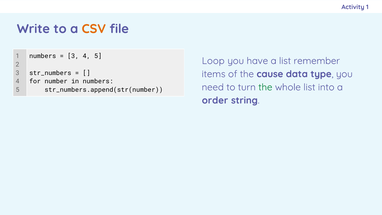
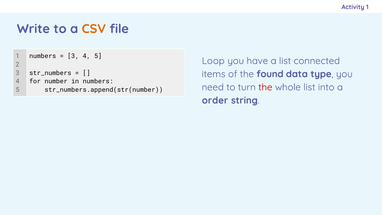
remember: remember -> connected (317, 61)
cause: cause -> found (270, 74)
the colour: green -> red (265, 87)
